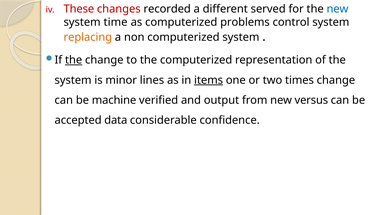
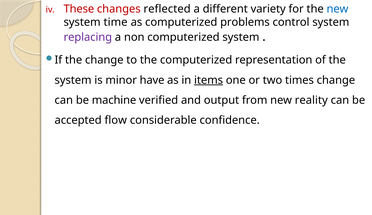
recorded: recorded -> reflected (167, 9)
served: served -> variety (268, 9)
replacing colour: orange -> purple (88, 37)
the underline: present -> none (74, 60)
lines: lines -> have (152, 80)
versus: versus -> reality (311, 100)
data: data -> flow (116, 120)
